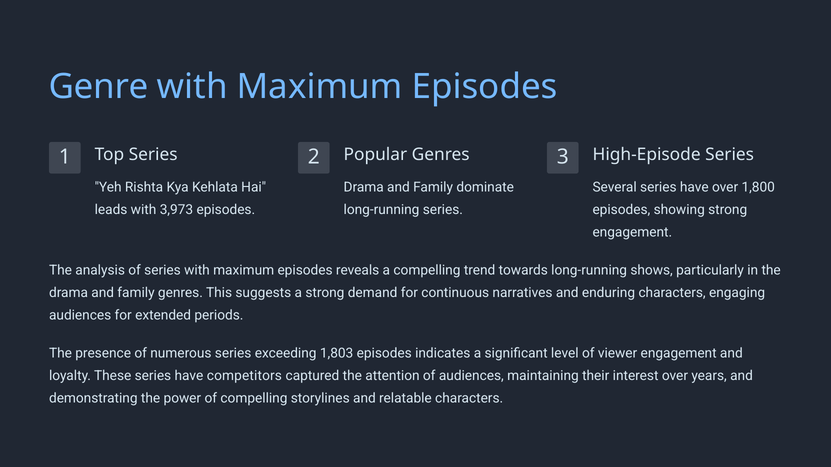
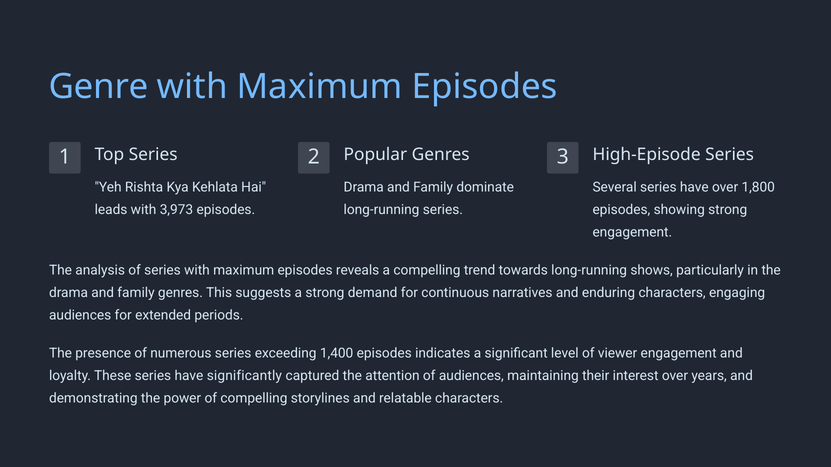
1,803: 1,803 -> 1,400 (337, 354)
competitors: competitors -> significantly (244, 376)
